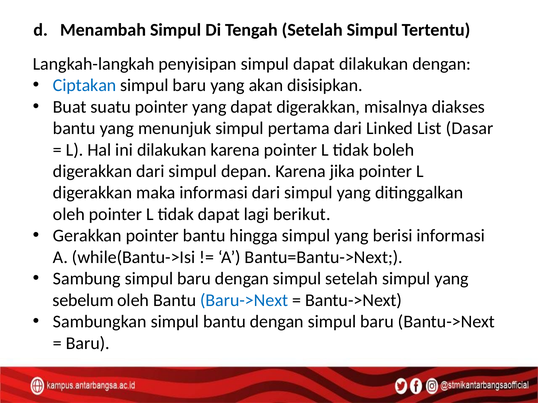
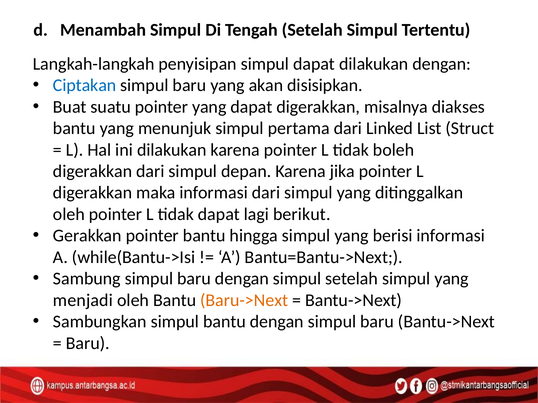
Dasar: Dasar -> Struct (470, 128)
sebelum: sebelum -> menjadi (83, 301)
Baru->Next colour: blue -> orange (244, 301)
